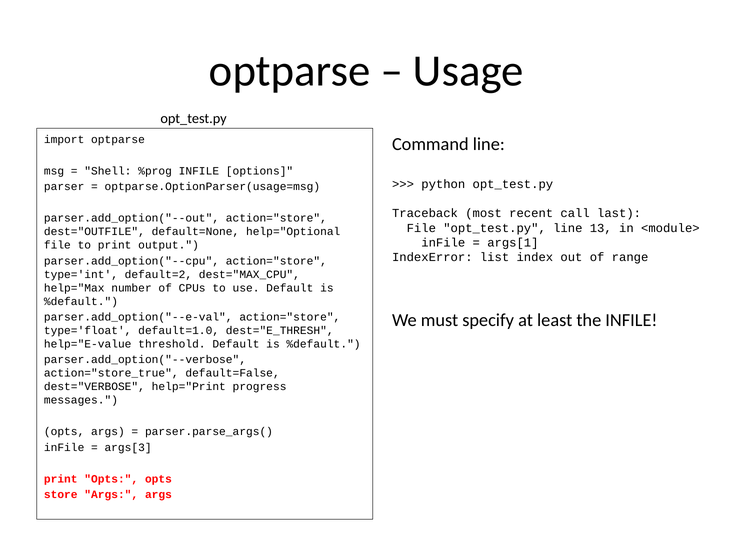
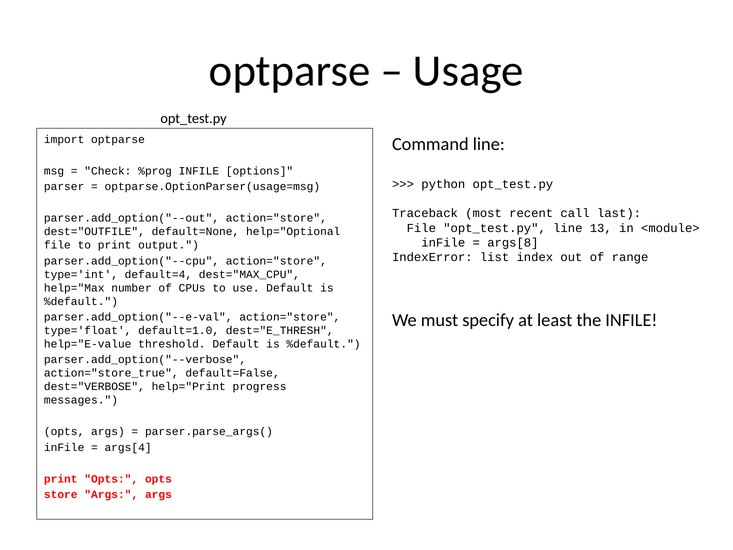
Shell: Shell -> Check (108, 171)
args[1: args[1 -> args[8 (513, 243)
default=2: default=2 -> default=4 (158, 274)
args[3: args[3 -> args[4 (128, 447)
